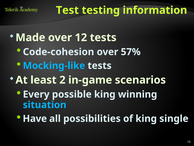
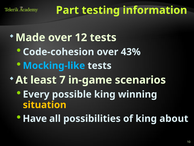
Test: Test -> Part (67, 10)
57%: 57% -> 43% (131, 52)
2: 2 -> 7 (62, 80)
situation colour: light blue -> yellow (45, 105)
single: single -> about (174, 118)
